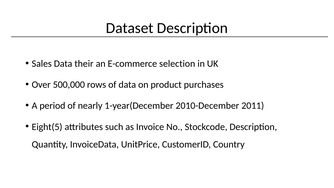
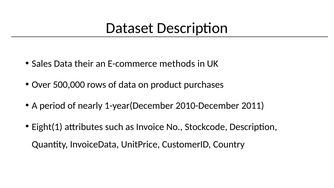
selection: selection -> methods (177, 64)
Eight(5: Eight(5 -> Eight(1 (47, 127)
